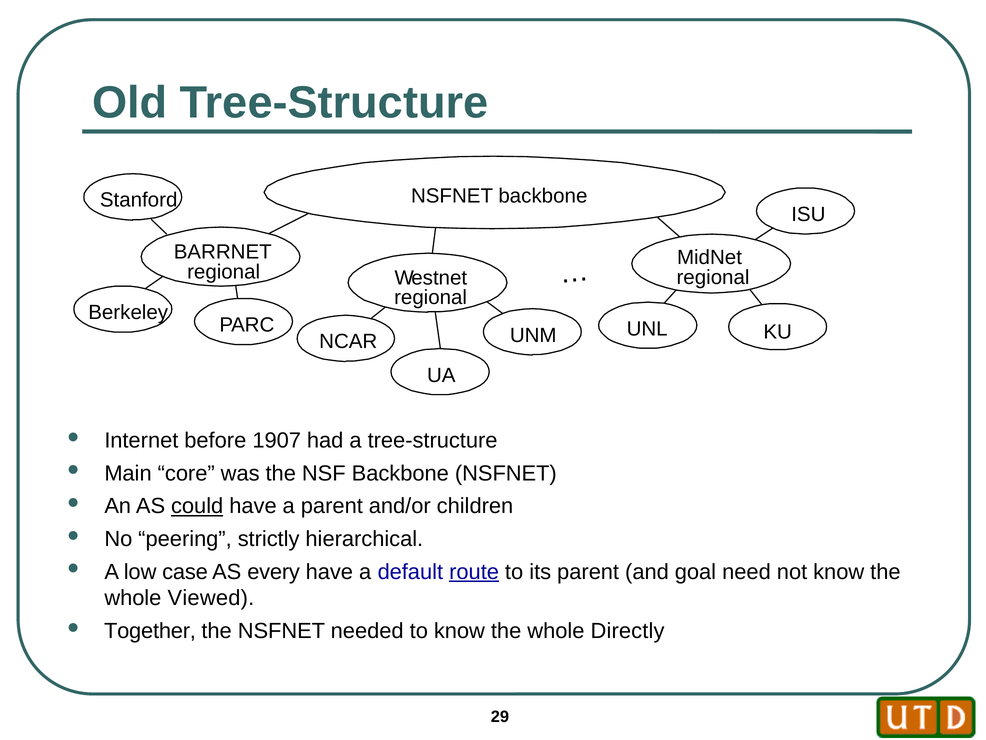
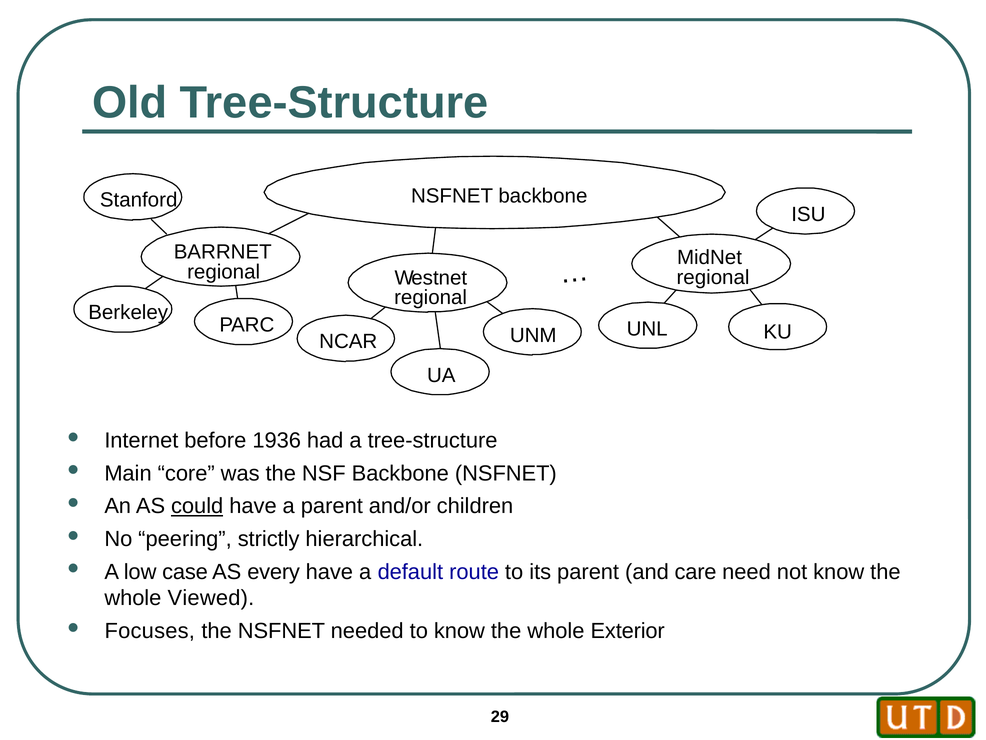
1907: 1907 -> 1936 (277, 440)
route underline: present -> none (474, 572)
goal: goal -> care (696, 572)
Together: Together -> Focuses (150, 631)
Directly: Directly -> Exterior (628, 631)
